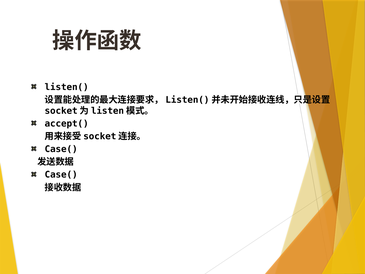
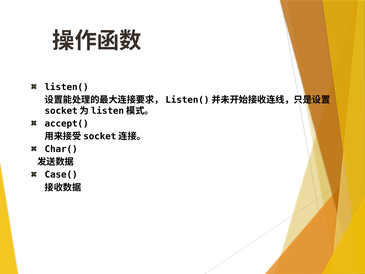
Case(: Case( -> Char( (61, 149)
